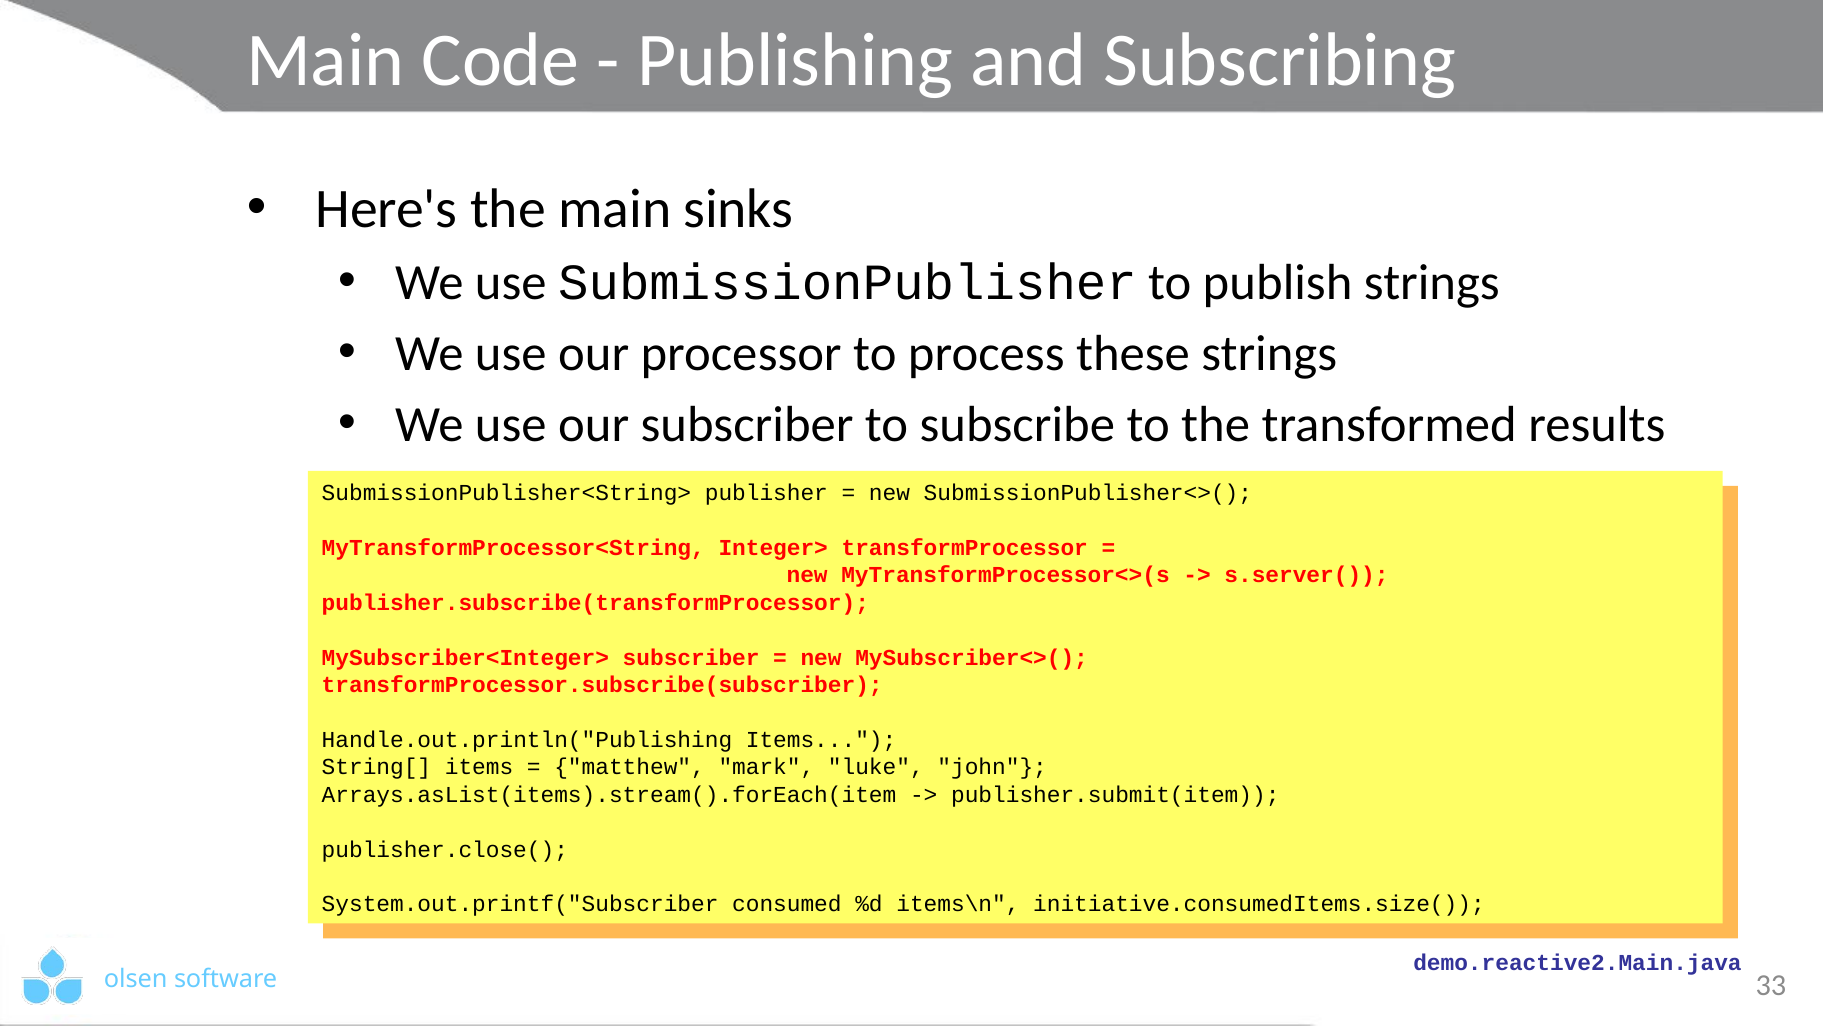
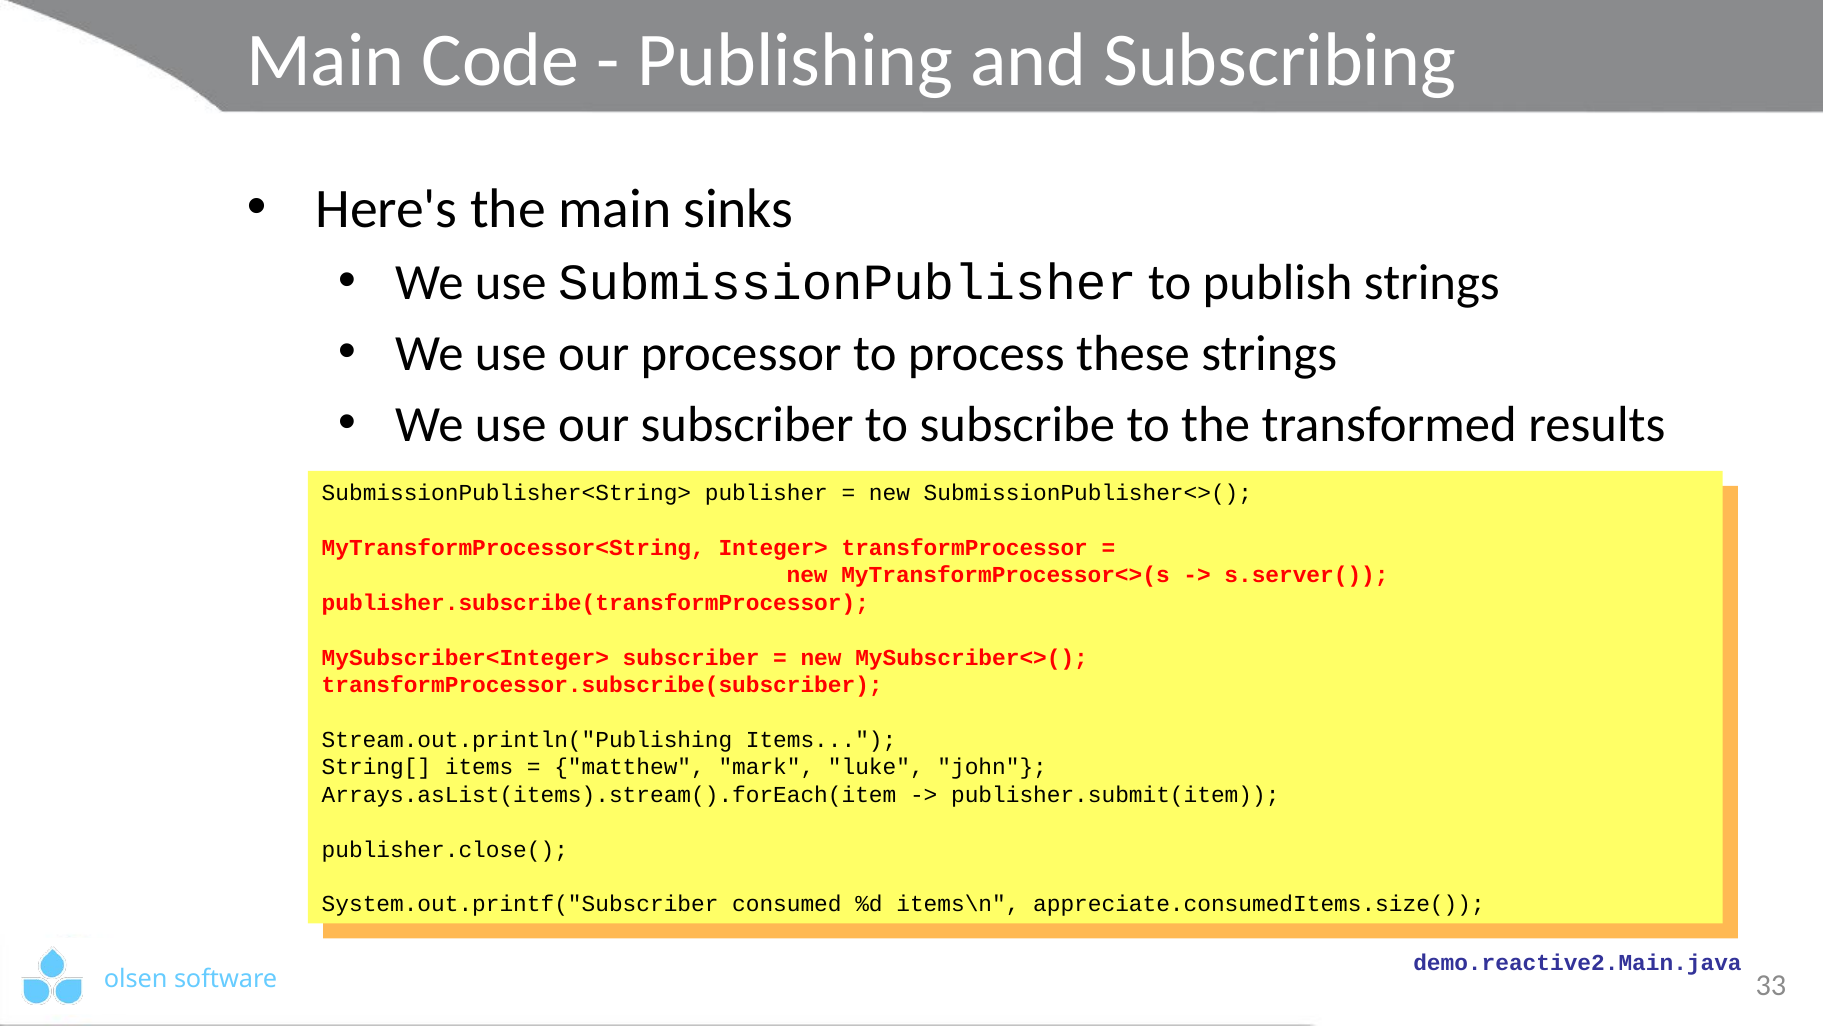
Handle.out.println("Publishing: Handle.out.println("Publishing -> Stream.out.println("Publishing (527, 739)
initiative.consumedItems.size(: initiative.consumedItems.size( -> appreciate.consumedItems.size( (1259, 904)
